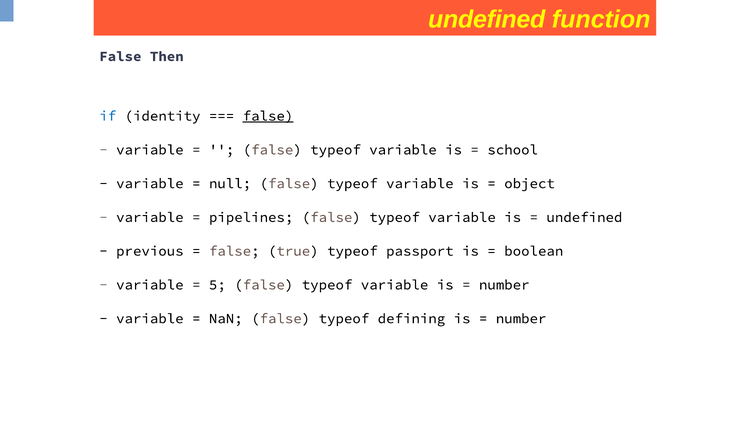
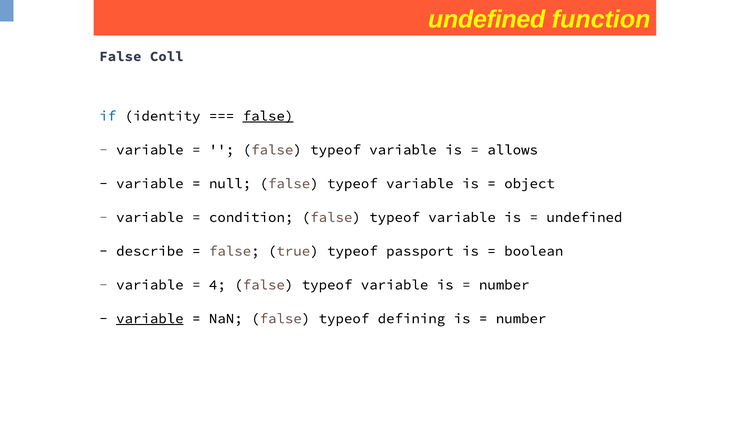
Then: Then -> Coll (167, 56)
school: school -> allows (513, 150)
pipelines: pipelines -> condition (251, 217)
previous: previous -> describe (150, 251)
5: 5 -> 4 (217, 285)
variable underline: none -> present (150, 318)
